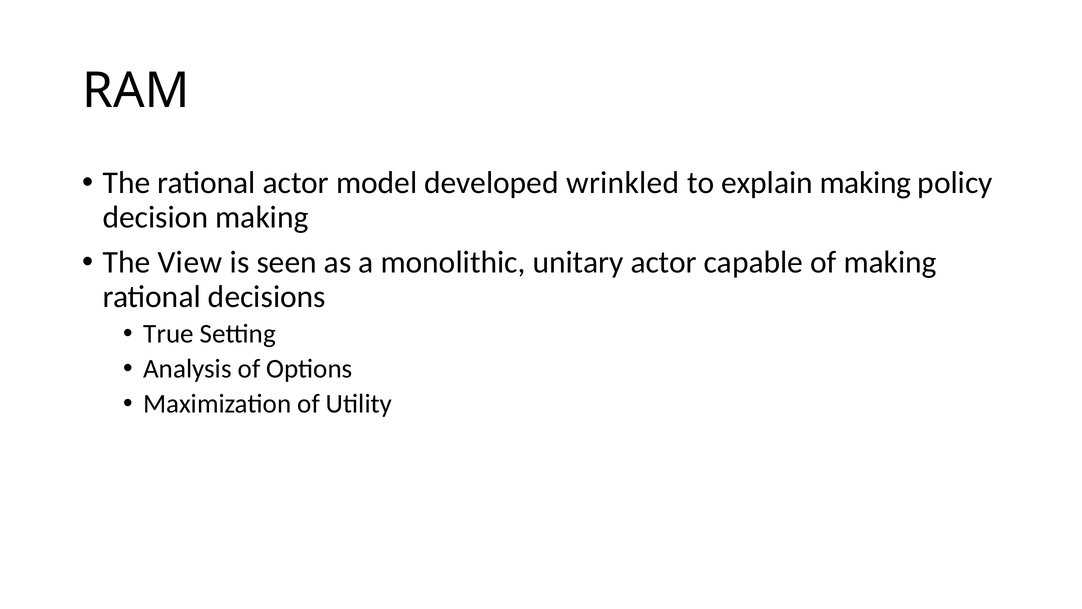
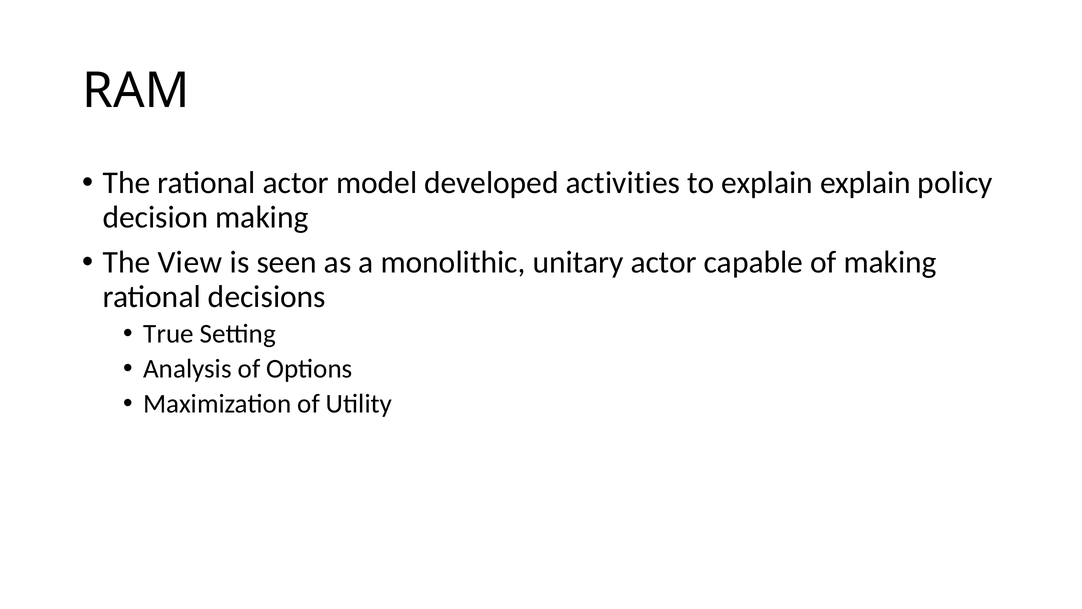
wrinkled: wrinkled -> activities (623, 183)
explain making: making -> explain (865, 183)
